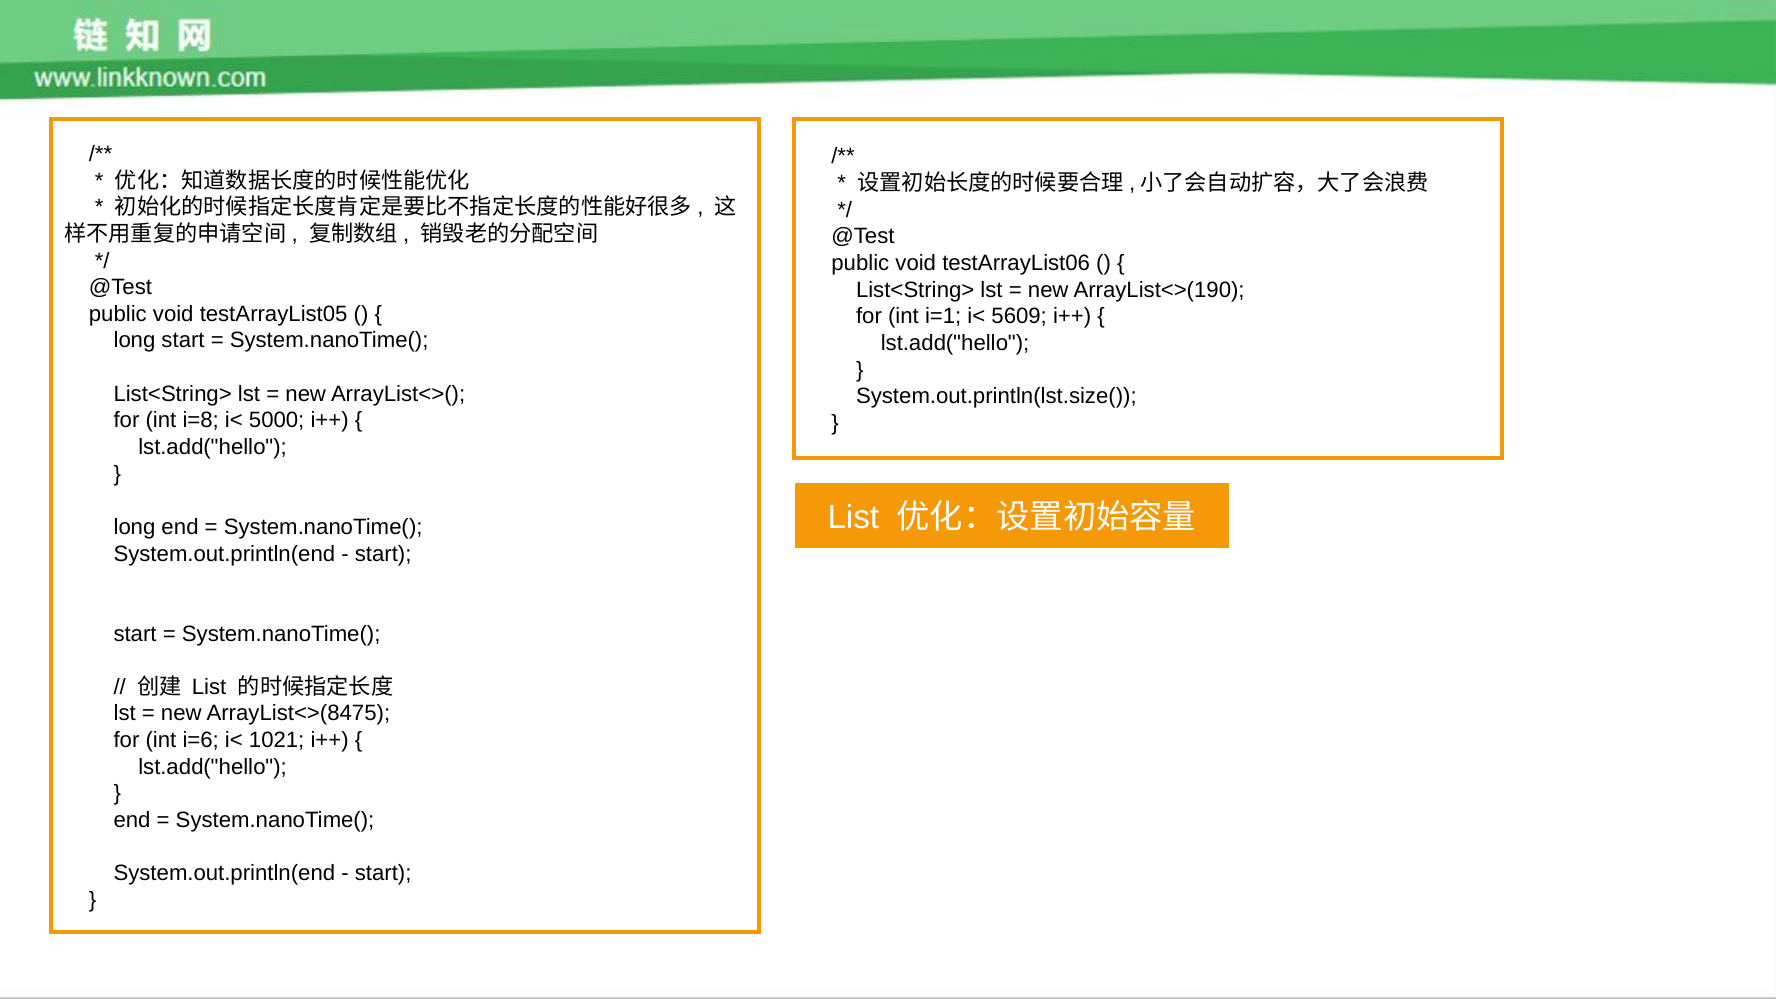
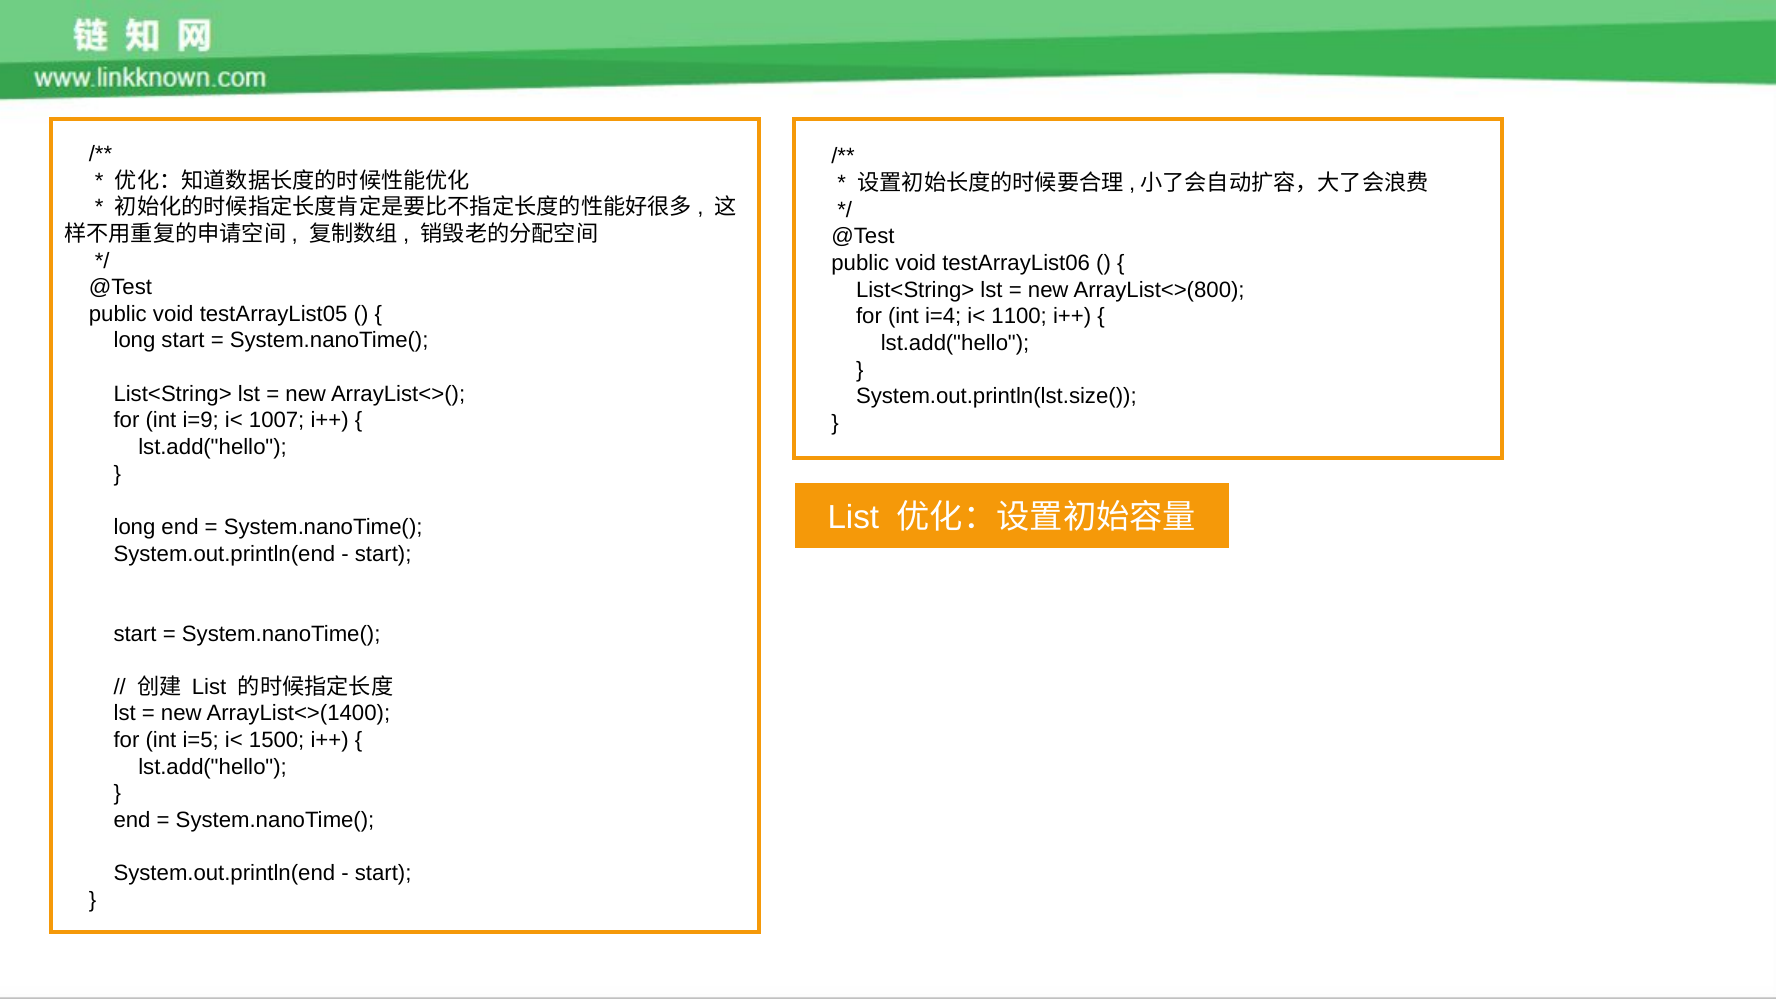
ArrayList<>(190: ArrayList<>(190 -> ArrayList<>(800 (1159, 290)
i=1: i=1 -> i=4 (943, 316)
5609: 5609 -> 1100 (1019, 316)
i=8: i=8 -> i=9 (201, 421)
5000: 5000 -> 1007 (277, 421)
ArrayList<>(8475: ArrayList<>(8475 -> ArrayList<>(1400 (298, 714)
i=6: i=6 -> i=5 (201, 740)
1021: 1021 -> 1500 (277, 740)
